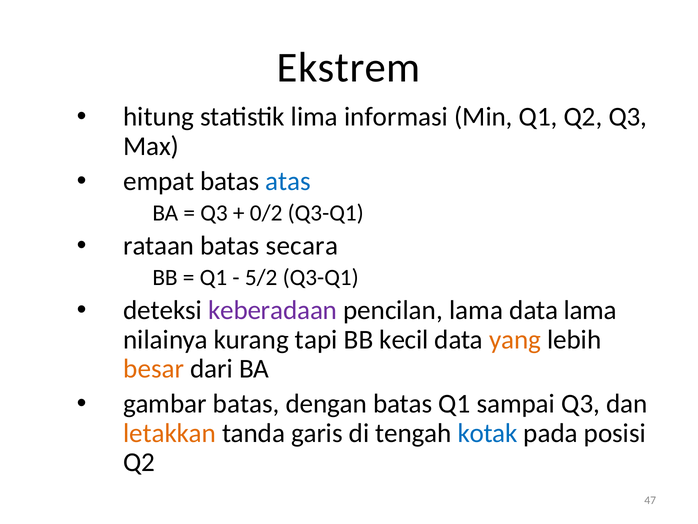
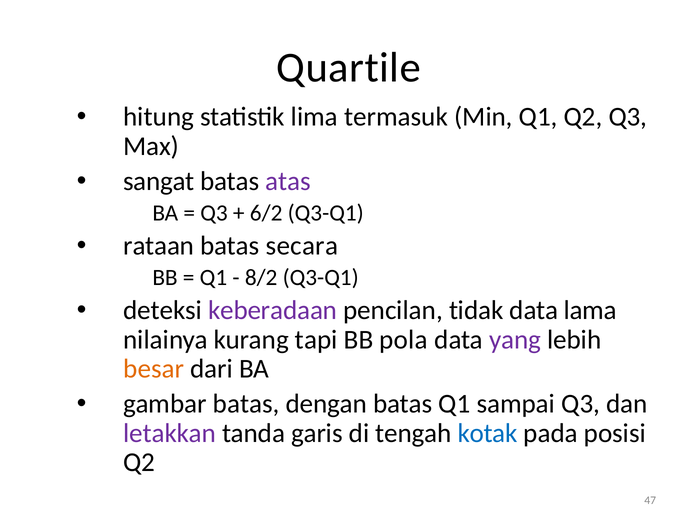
Ekstrem: Ekstrem -> Quartile (349, 68)
informasi: informasi -> termasuk (396, 117)
empat: empat -> sangat (159, 181)
atas colour: blue -> purple (288, 181)
0/2: 0/2 -> 6/2 (266, 213)
5/2: 5/2 -> 8/2 (261, 277)
pencilan lama: lama -> tidak (476, 310)
kecil: kecil -> pola (404, 339)
yang colour: orange -> purple (515, 339)
letakkan colour: orange -> purple (170, 433)
